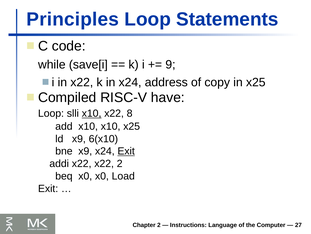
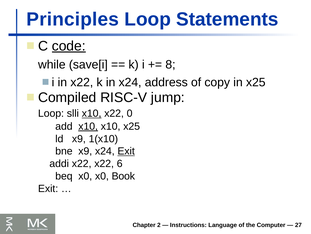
code underline: none -> present (69, 46)
9: 9 -> 8 (170, 64)
have: have -> jump (168, 97)
8: 8 -> 0 (130, 113)
x10 underline: none -> present (88, 126)
6(x10: 6(x10 -> 1(x10 (103, 138)
x22 2: 2 -> 6 (120, 163)
Load: Load -> Book (123, 176)
